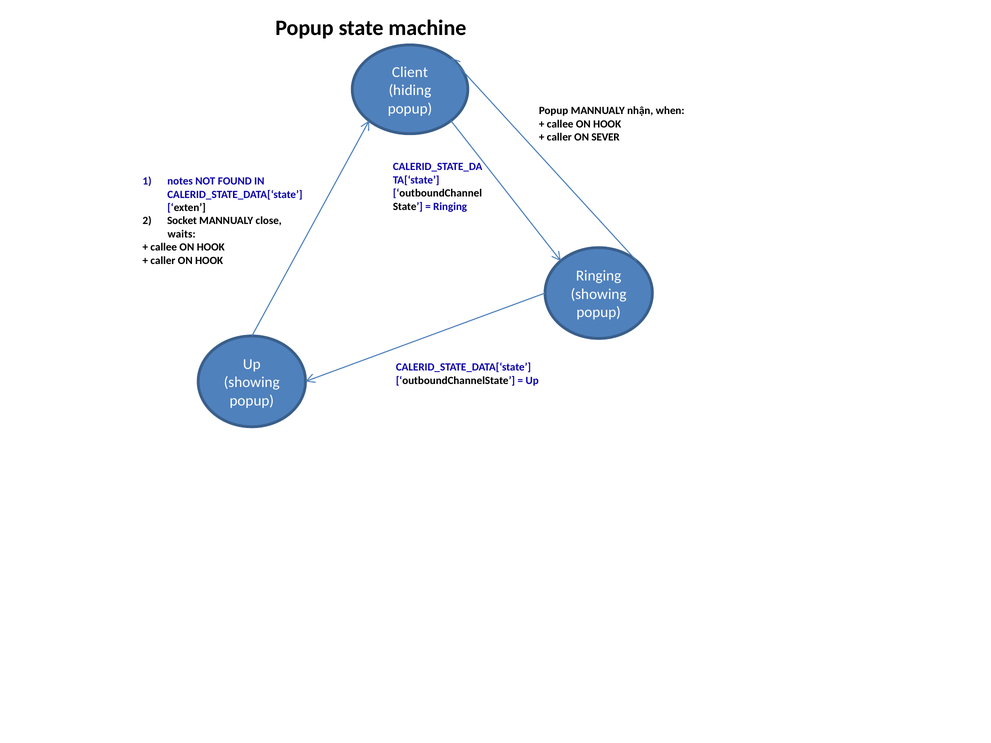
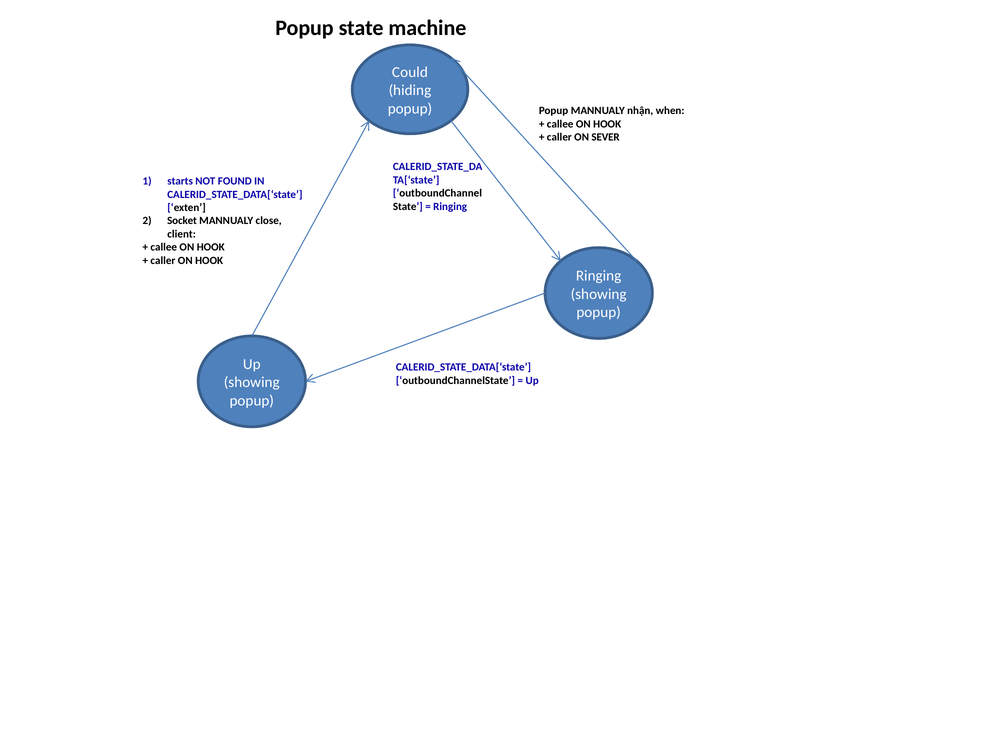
Client: Client -> Could (410, 72)
notes: notes -> starts (180, 181)
waits: waits -> client (182, 234)
